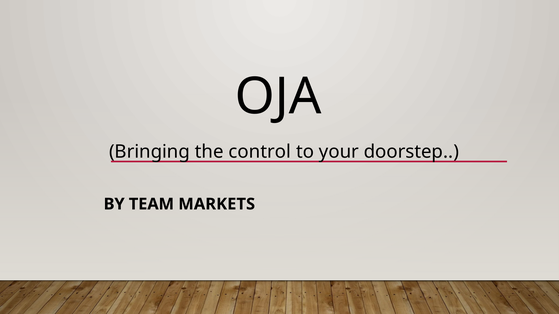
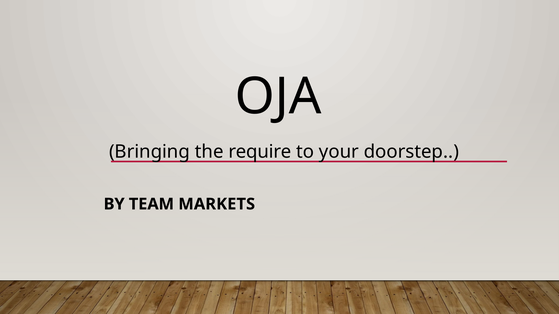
control: control -> require (260, 152)
